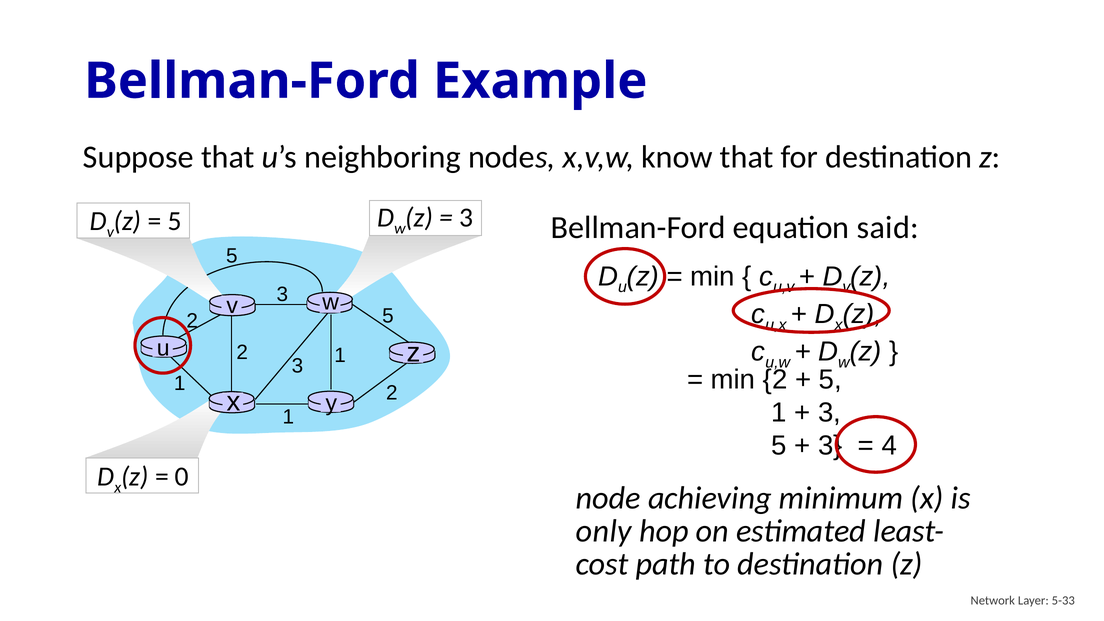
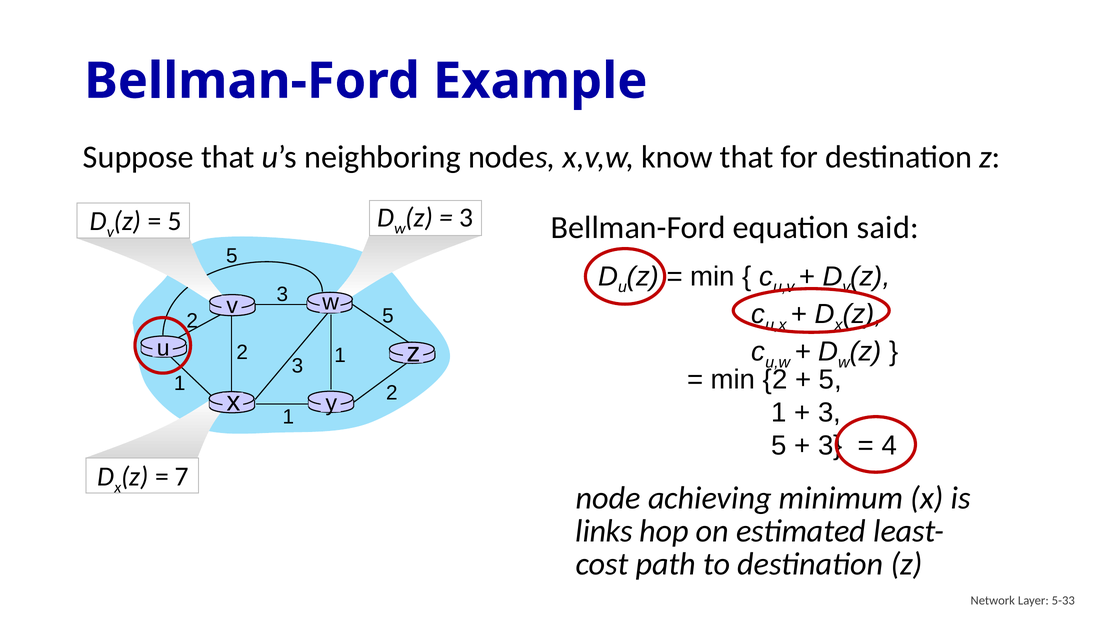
0: 0 -> 7 (182, 477)
only: only -> links (604, 531)
